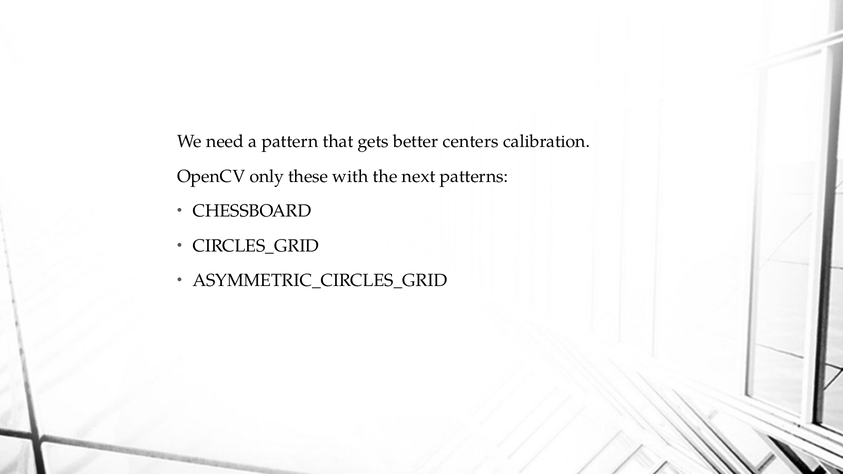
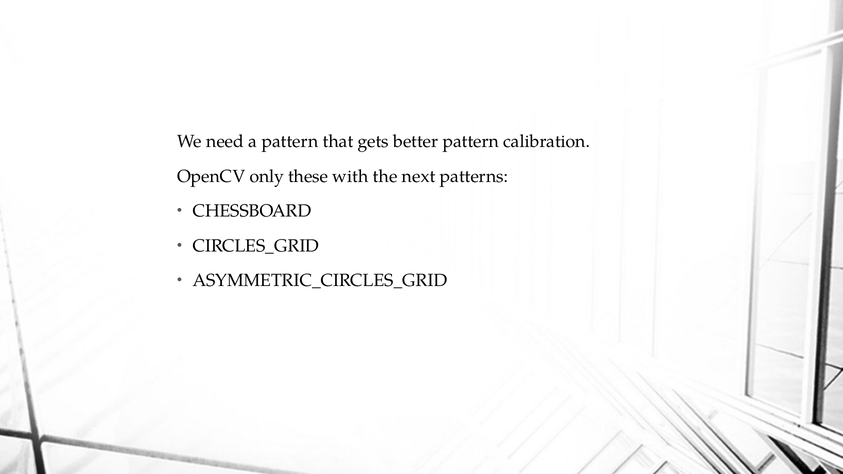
better centers: centers -> pattern (471, 142)
